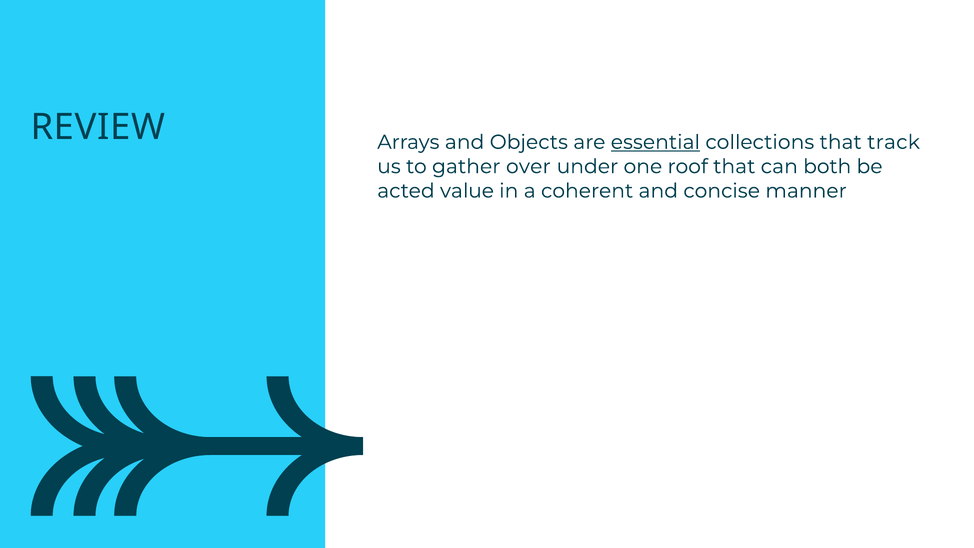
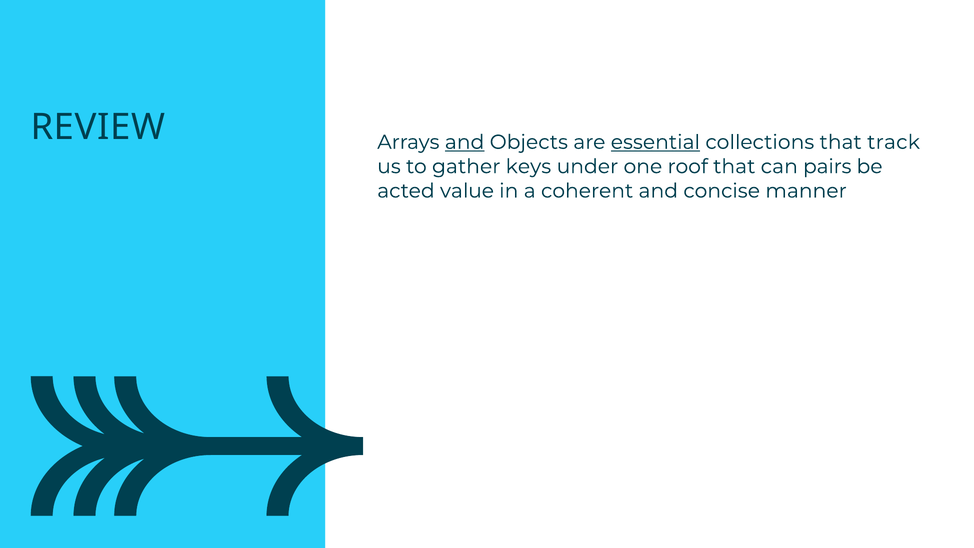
and underline: none -> present (465, 142)
over: over -> keys (528, 166)
both: both -> pairs (827, 166)
